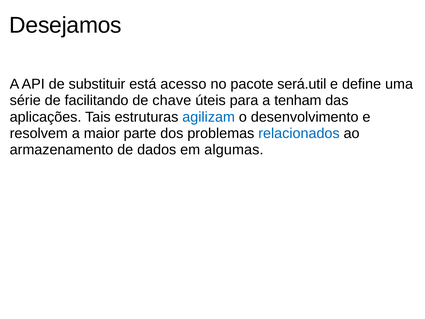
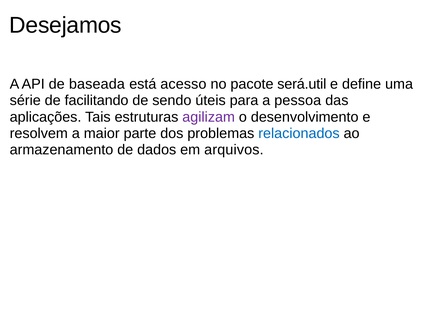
substituir: substituir -> baseada (97, 84)
chave: chave -> sendo (172, 100)
tenham: tenham -> pessoa (298, 100)
agilizam colour: blue -> purple (209, 117)
algumas: algumas -> arquivos (234, 150)
